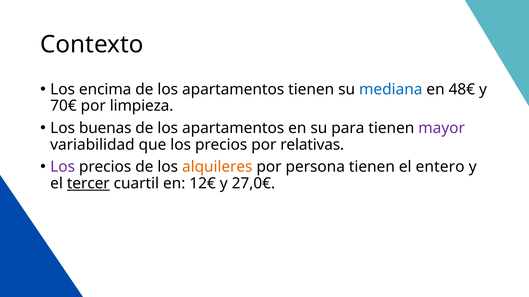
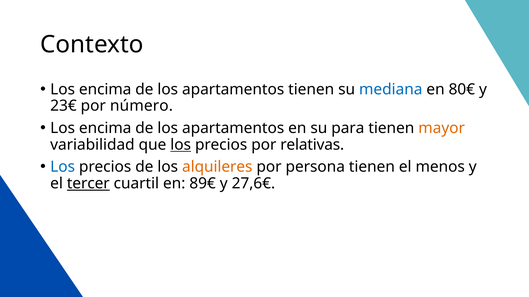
48€: 48€ -> 80€ (462, 89)
70€: 70€ -> 23€ (63, 106)
limpieza: limpieza -> número (141, 106)
buenas: buenas -> encima (105, 128)
mayor colour: purple -> orange (442, 128)
los underline: none -> present (181, 145)
Los colour: purple -> blue (63, 167)
entero: entero -> menos (440, 167)
12€: 12€ -> 89€ (203, 184)
27,0€: 27,0€ -> 27,6€ (253, 184)
